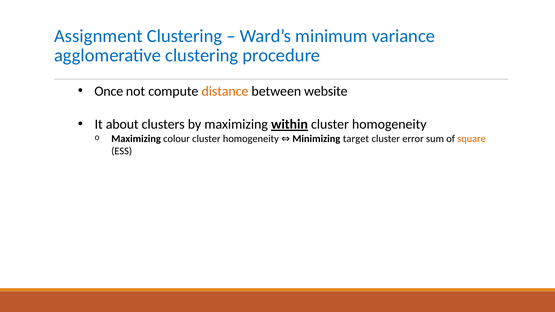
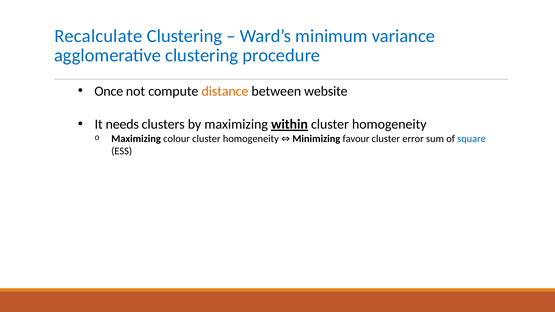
Assignment: Assignment -> Recalculate (98, 36)
about: about -> needs (122, 124)
target: target -> favour (356, 139)
square colour: orange -> blue (472, 139)
